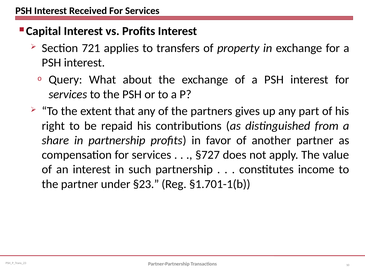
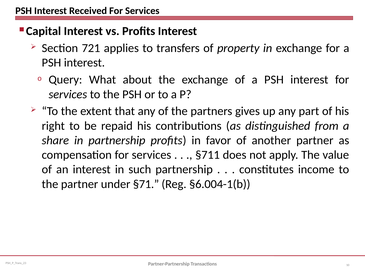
§727: §727 -> §711 (208, 155)
§23: §23 -> §71 (146, 185)
§1.701-1(b: §1.701-1(b -> §6.004-1(b (220, 185)
